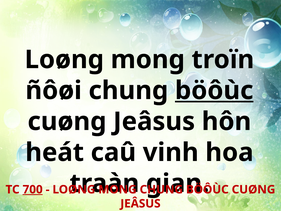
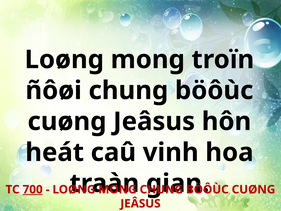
böôùc underline: present -> none (214, 90)
